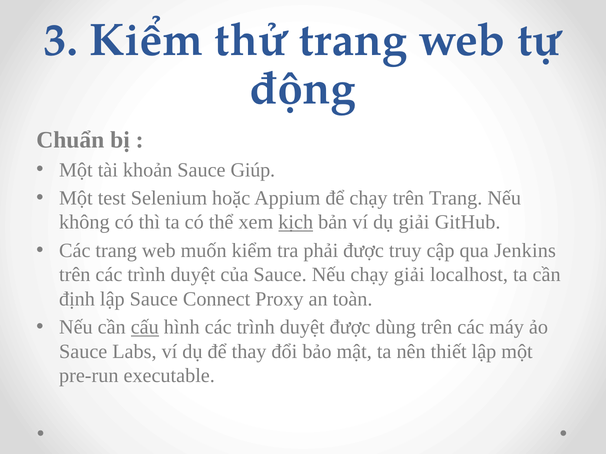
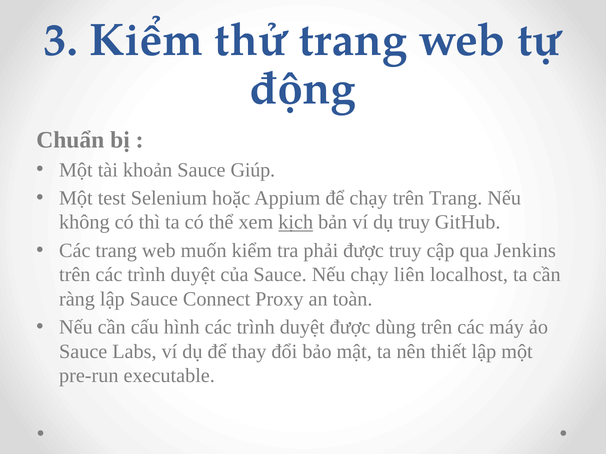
dụ giải: giải -> truy (414, 223)
chạy giải: giải -> liên (409, 275)
định: định -> ràng (77, 299)
cấu underline: present -> none (145, 328)
